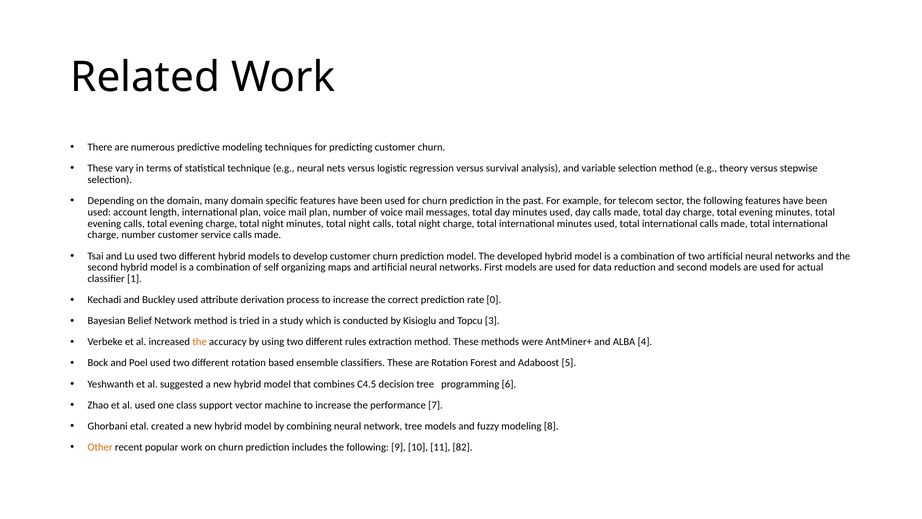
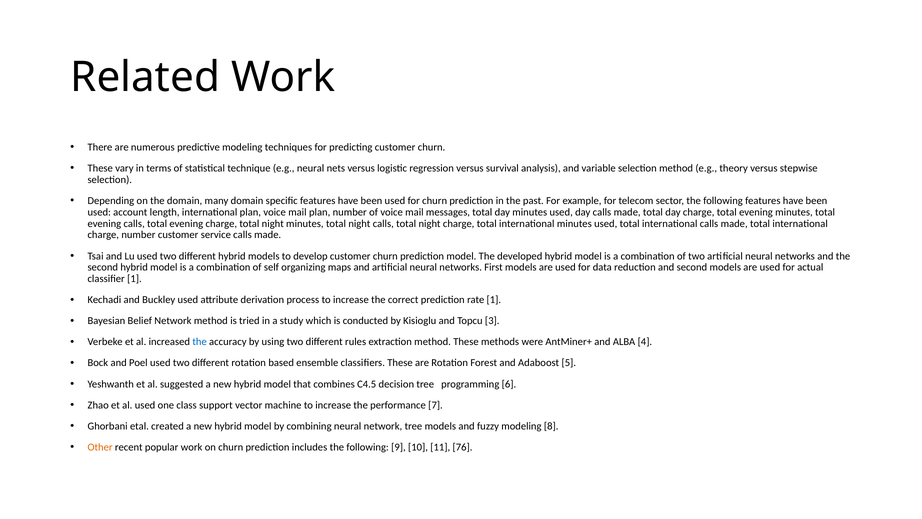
rate 0: 0 -> 1 (494, 300)
the colour: orange -> blue (200, 342)
82: 82 -> 76 (463, 447)
